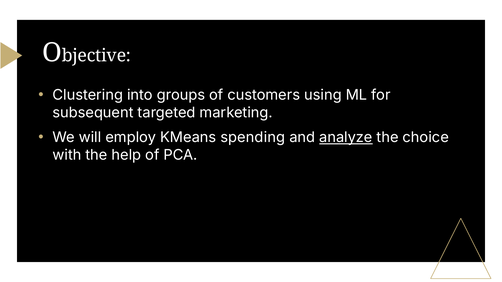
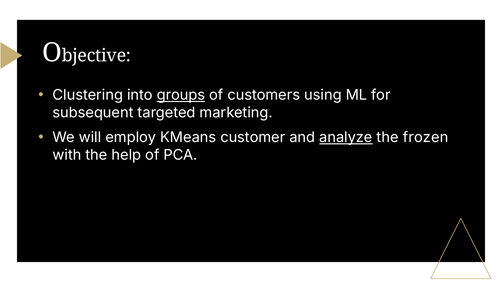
groups underline: none -> present (181, 95)
spending: spending -> customer (253, 138)
choice: choice -> frozen (426, 138)
